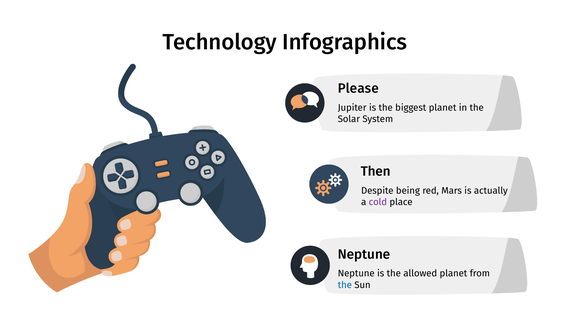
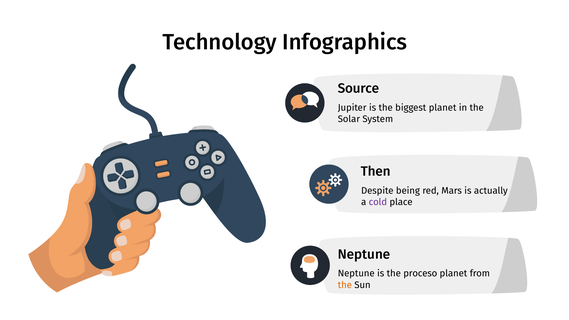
Please: Please -> Source (358, 89)
allowed: allowed -> proceso (420, 274)
the colour: blue -> orange (345, 285)
